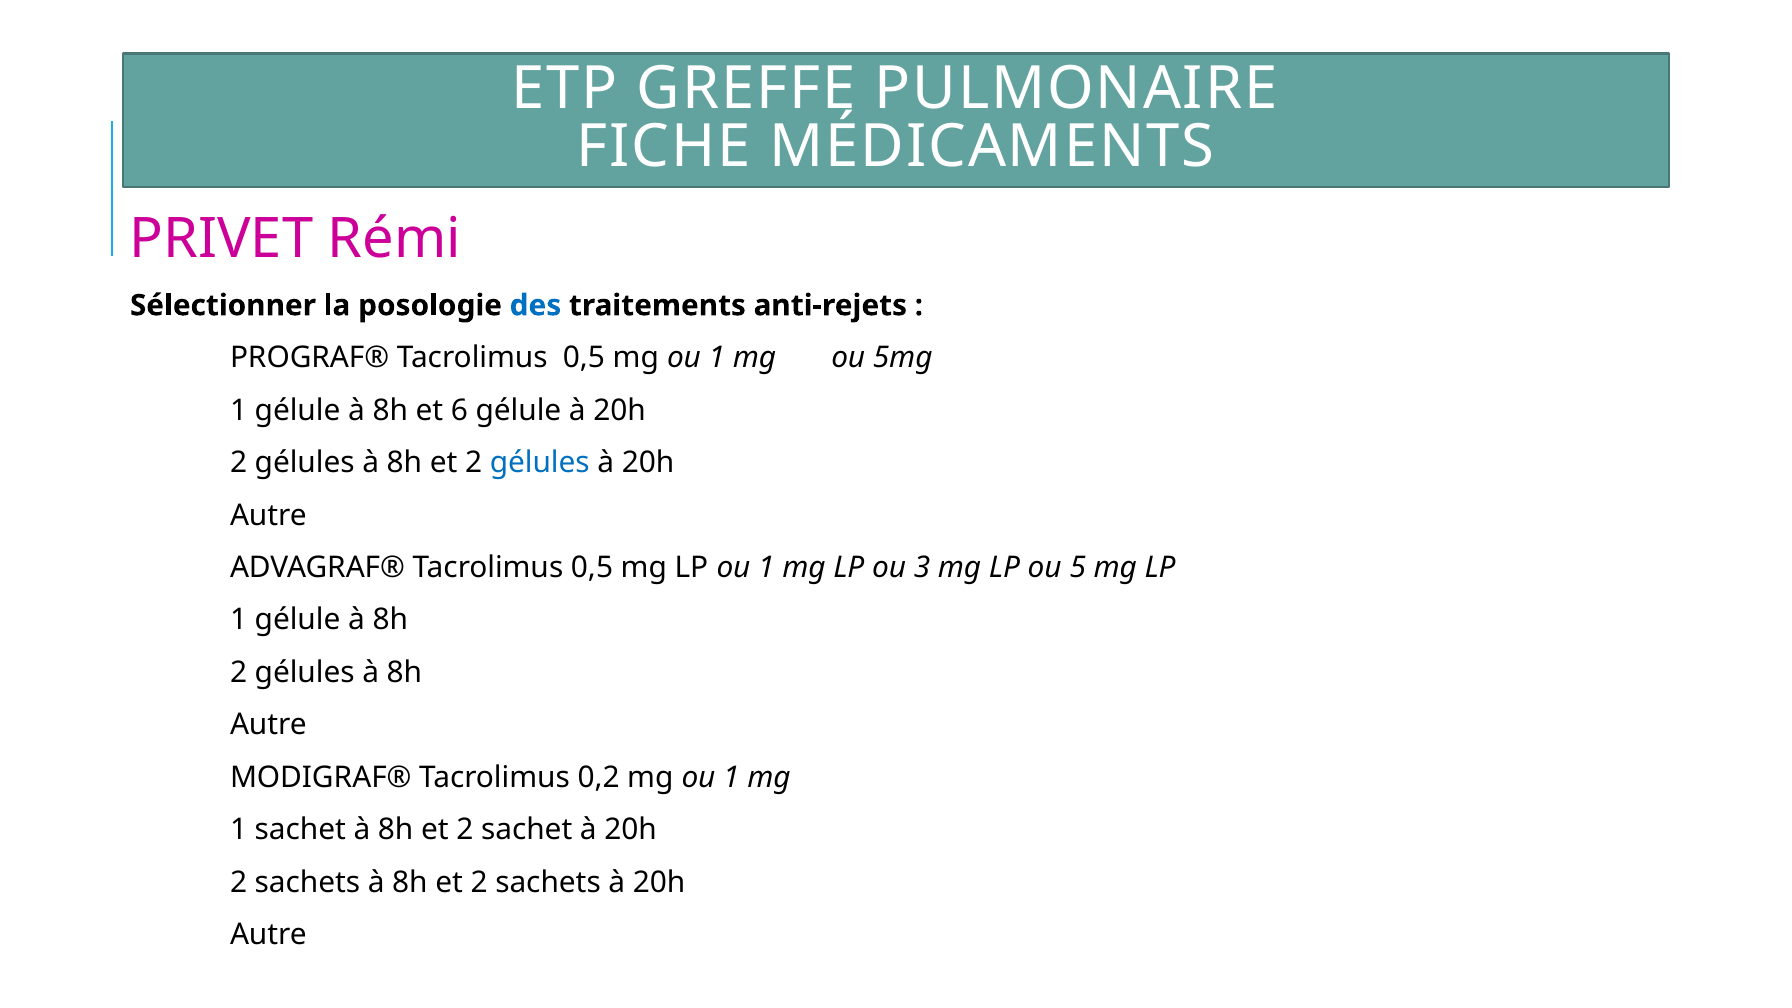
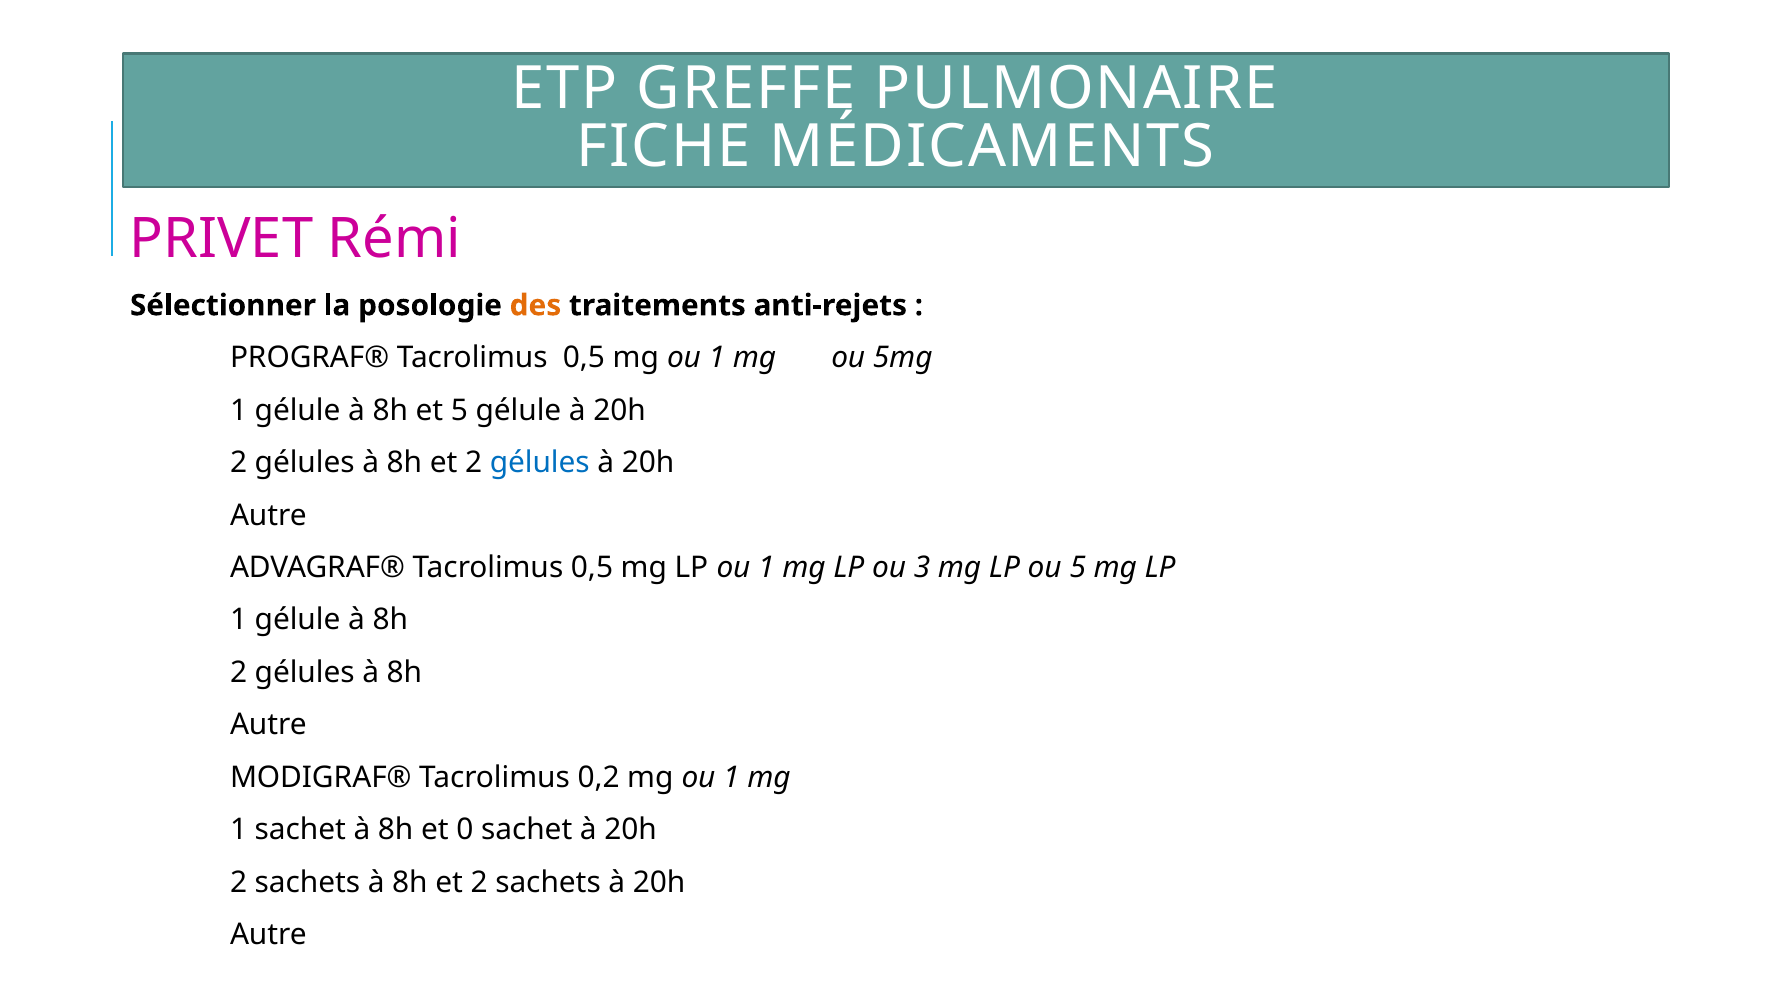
des colour: blue -> orange (535, 305)
et 6: 6 -> 5 (459, 410)
2: 2 -> 0 (465, 830)
